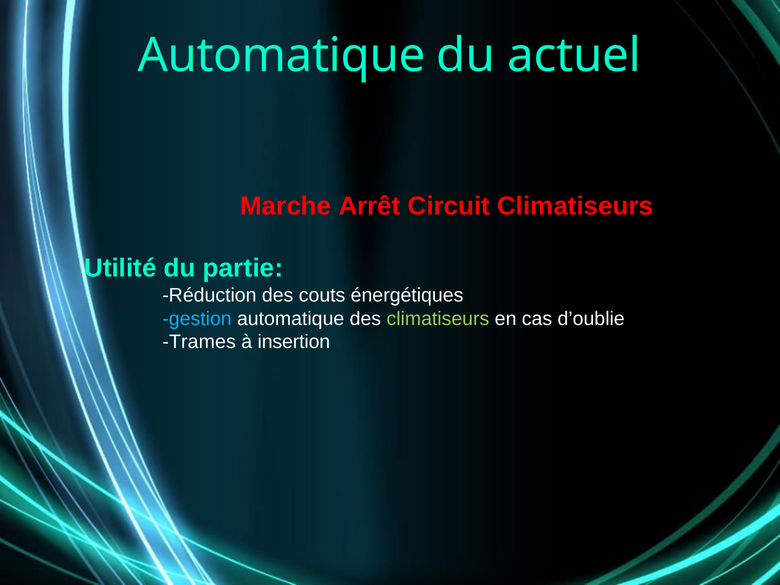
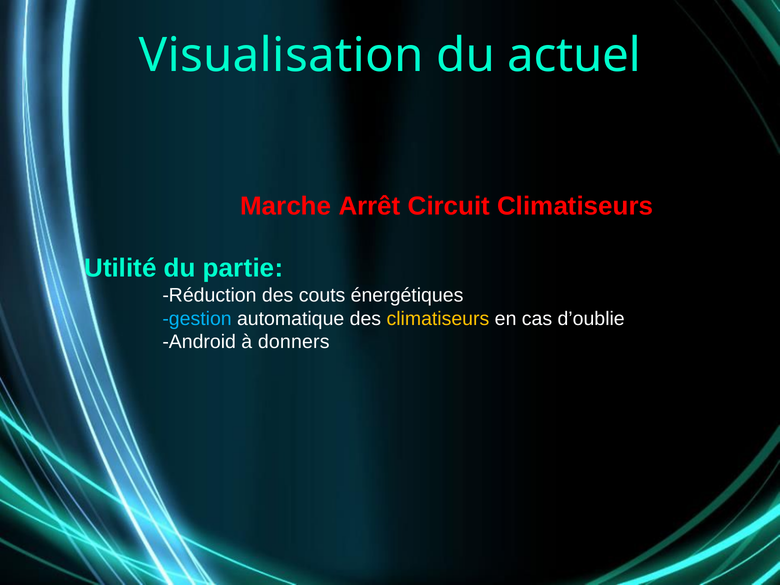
Automatique: Automatique -> Visualisation (281, 56)
climatiseurs colour: light green -> yellow (438, 319)
Trames: Trames -> Android (199, 342)
insertion: insertion -> donners (294, 342)
